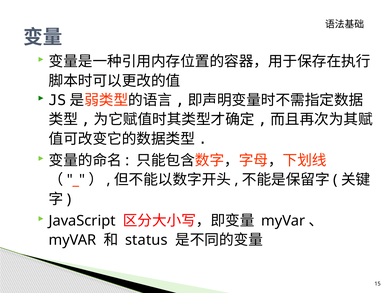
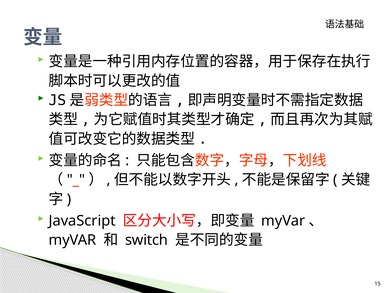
status: status -> switch (147, 240)
